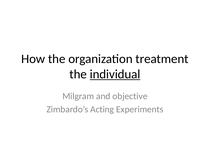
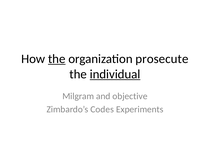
the underline: none -> present (57, 59)
treatment: treatment -> prosecute (162, 59)
Acting: Acting -> Codes (102, 110)
